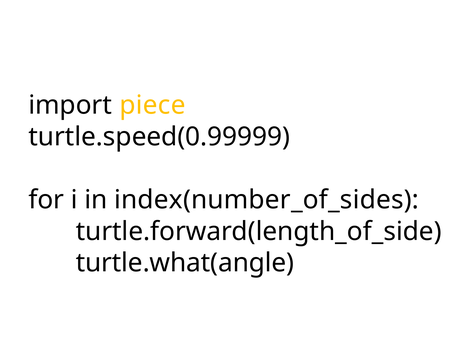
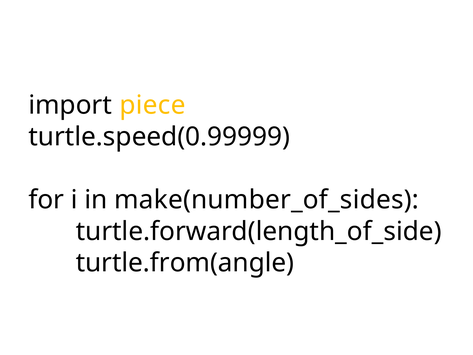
index(number_of_sides: index(number_of_sides -> make(number_of_sides (267, 200)
turtle.what(angle: turtle.what(angle -> turtle.from(angle (185, 263)
